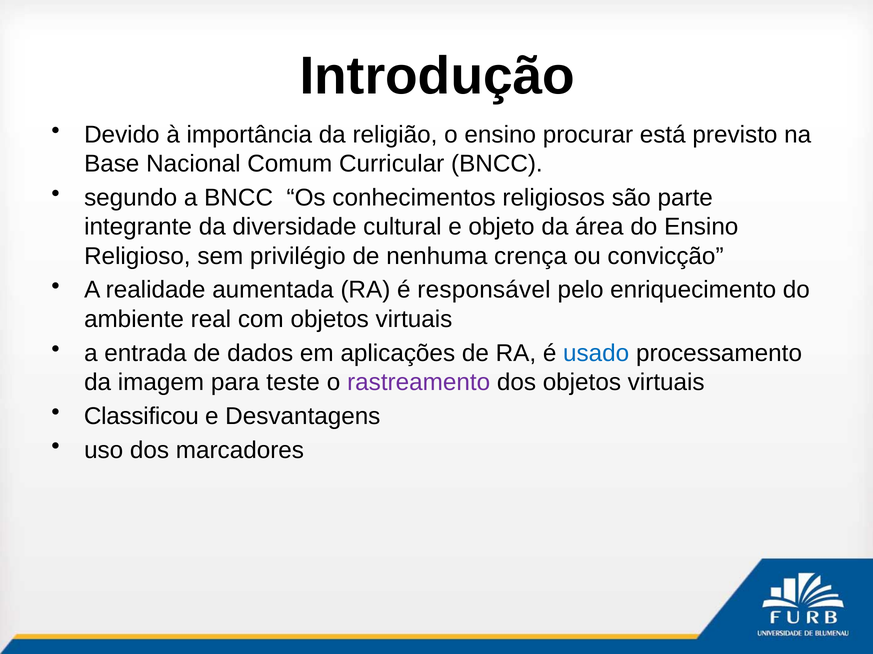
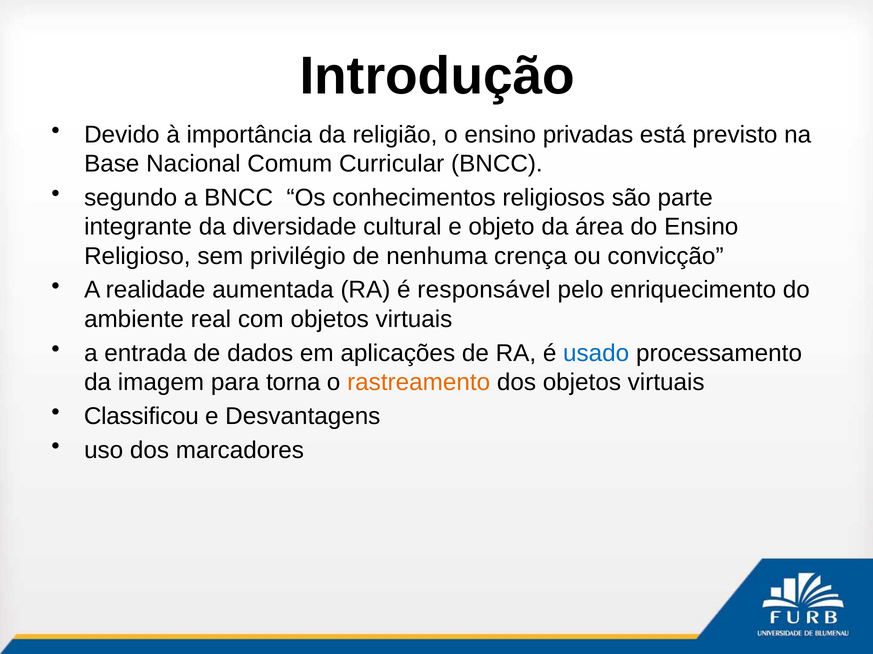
procurar: procurar -> privadas (588, 135)
teste: teste -> torna (293, 383)
rastreamento colour: purple -> orange (419, 383)
